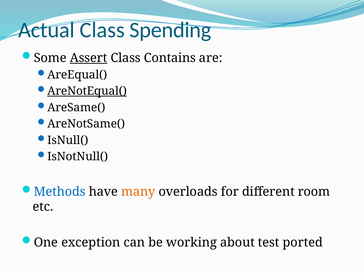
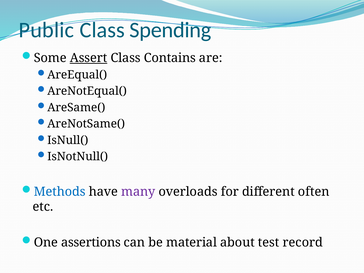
Actual: Actual -> Public (46, 30)
AreNotEqual( underline: present -> none (87, 91)
many colour: orange -> purple (138, 192)
room: room -> often (314, 192)
exception: exception -> assertions (91, 242)
working: working -> material (192, 242)
ported: ported -> record (303, 242)
